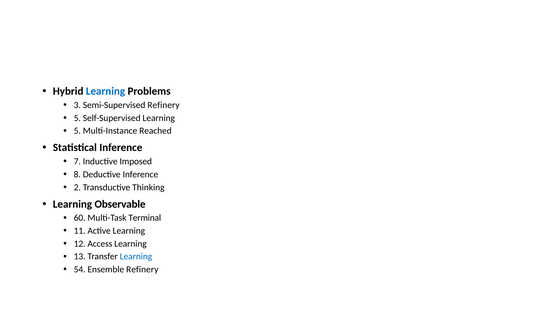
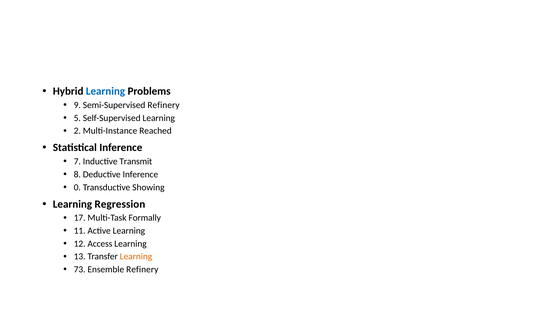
3: 3 -> 9 (77, 105)
5: 5 -> 2 (77, 131)
Imposed: Imposed -> Transmit (136, 162)
2: 2 -> 0 (77, 188)
Thinking: Thinking -> Showing (148, 188)
Observable: Observable -> Regression (120, 204)
60: 60 -> 17 (80, 218)
Terminal: Terminal -> Formally (145, 218)
Learning colour: blue -> orange (136, 257)
54: 54 -> 73 (80, 270)
